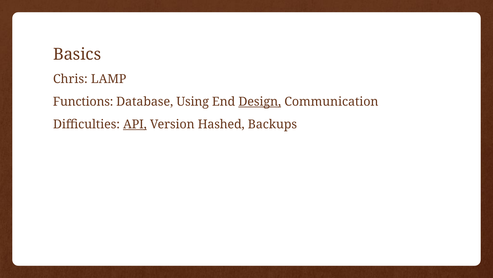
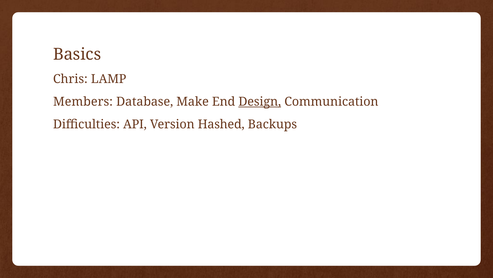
Functions: Functions -> Members (83, 102)
Using: Using -> Make (193, 102)
API underline: present -> none (135, 124)
